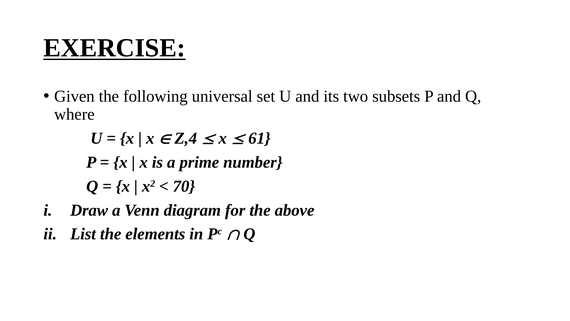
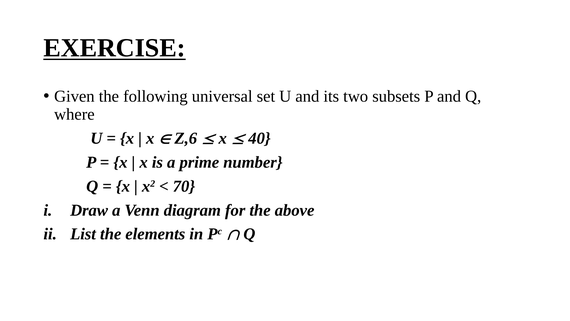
Z,4: Z,4 -> Z,6 (186, 138)
61: 61 -> 40 (259, 138)
